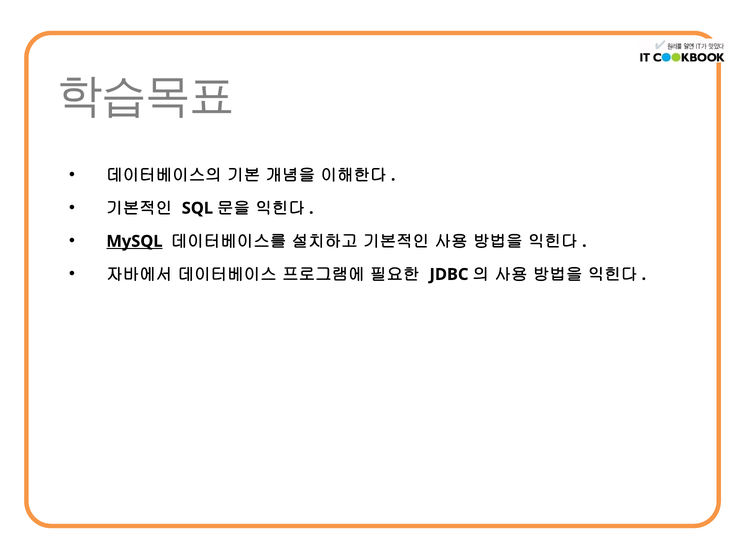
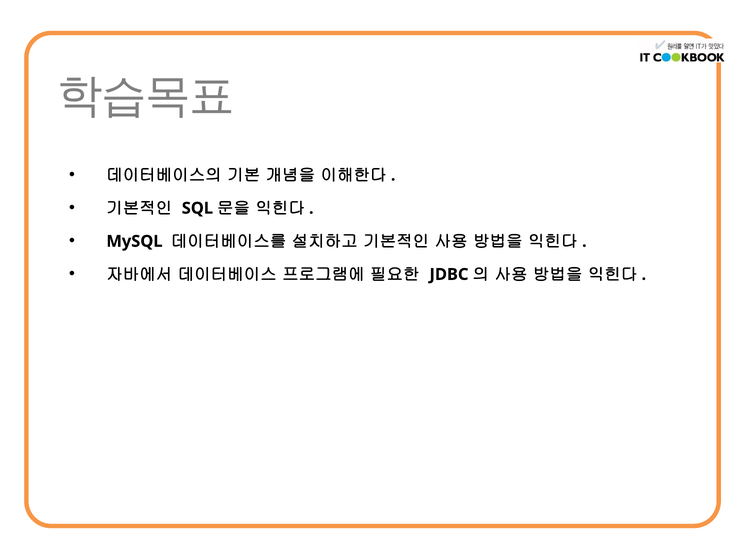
MySQL underline: present -> none (134, 241)
